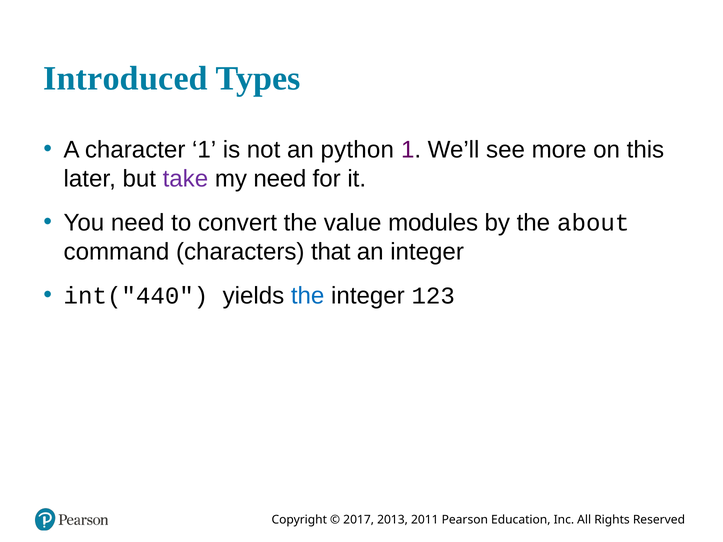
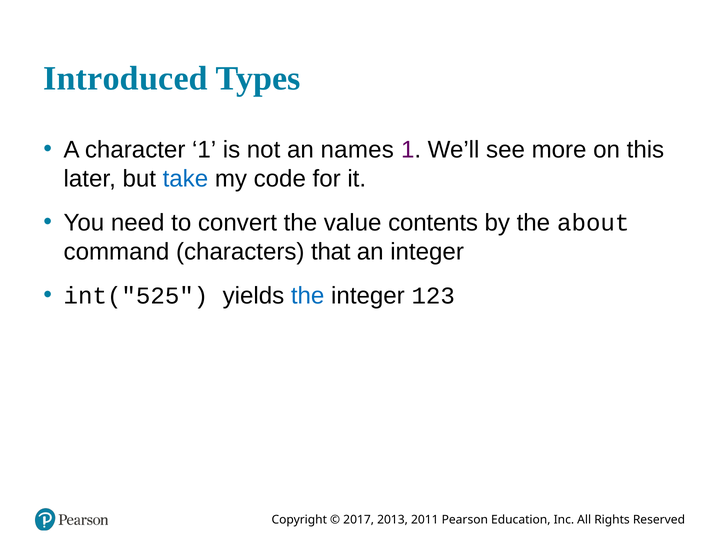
python: python -> names (357, 150)
take colour: purple -> blue (185, 179)
my need: need -> code (280, 179)
modules: modules -> contents (433, 223)
int("440: int("440 -> int("525 (136, 296)
